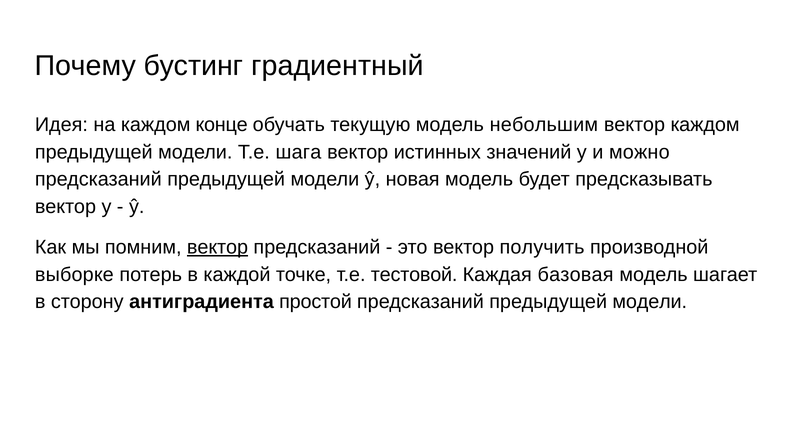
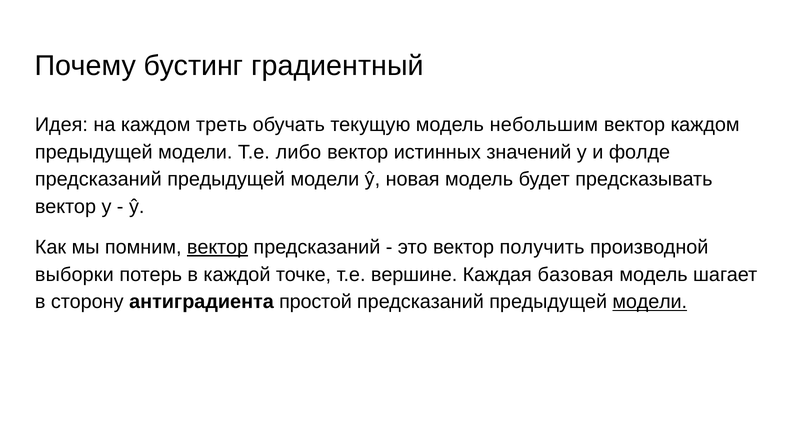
конце: конце -> треть (221, 125)
шага: шага -> либо (298, 152)
можно: можно -> фолде (639, 152)
выборке: выборке -> выборки (74, 275)
тестовой: тестовой -> вершине (414, 275)
модели underline: none -> present (650, 302)
